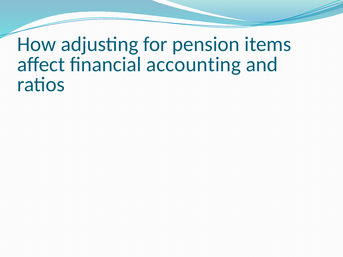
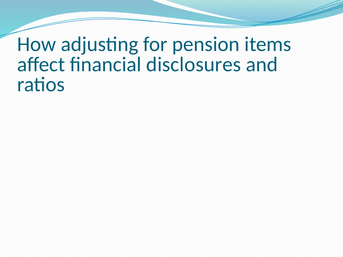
accounting: accounting -> disclosures (194, 64)
